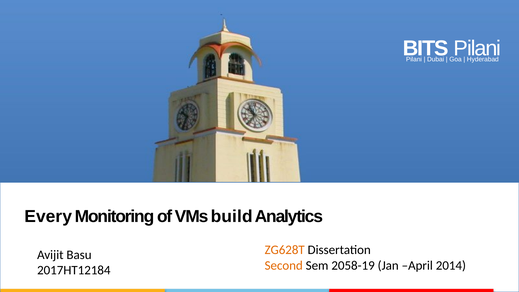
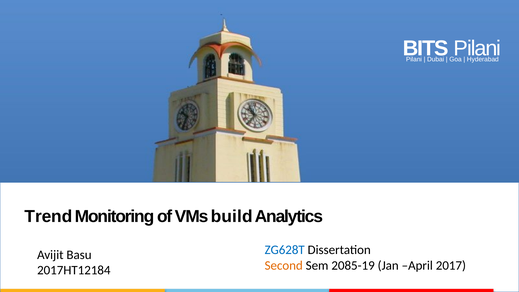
Every: Every -> Trend (48, 216)
ZG628T colour: orange -> blue (285, 250)
2058-19: 2058-19 -> 2085-19 (353, 265)
2014: 2014 -> 2017 (451, 265)
